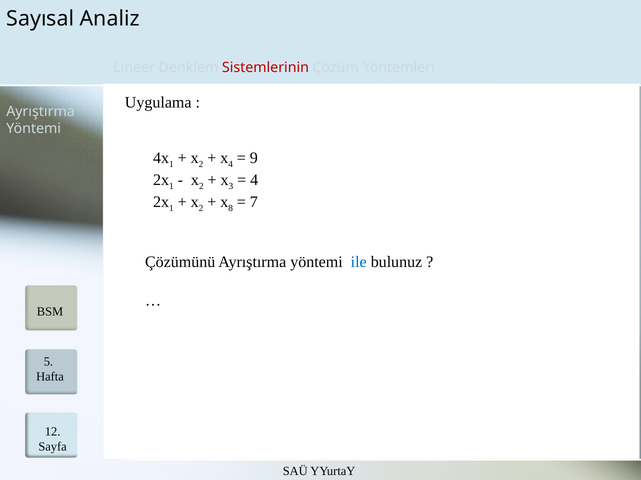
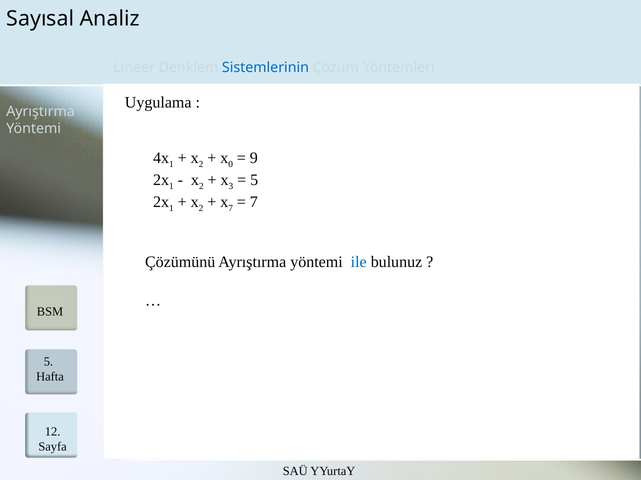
Sistemlerinin colour: red -> blue (265, 68)
4: 4 -> 0 (231, 165)
4: 4 -> 5 (254, 180)
8: 8 -> 7 (231, 208)
